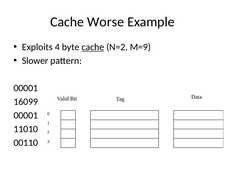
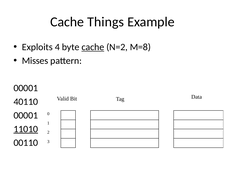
Worse: Worse -> Things (106, 22)
M=9: M=9 -> M=8 (140, 47)
Slower: Slower -> Misses (35, 61)
16099: 16099 -> 40110 (26, 102)
11010 underline: none -> present (26, 129)
